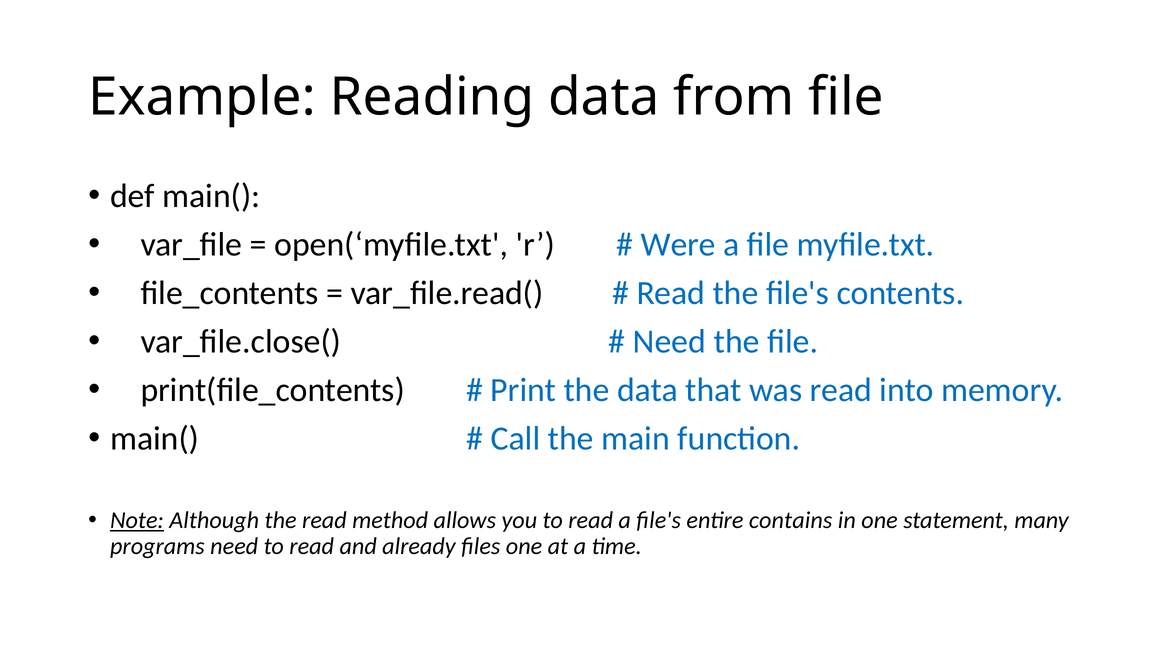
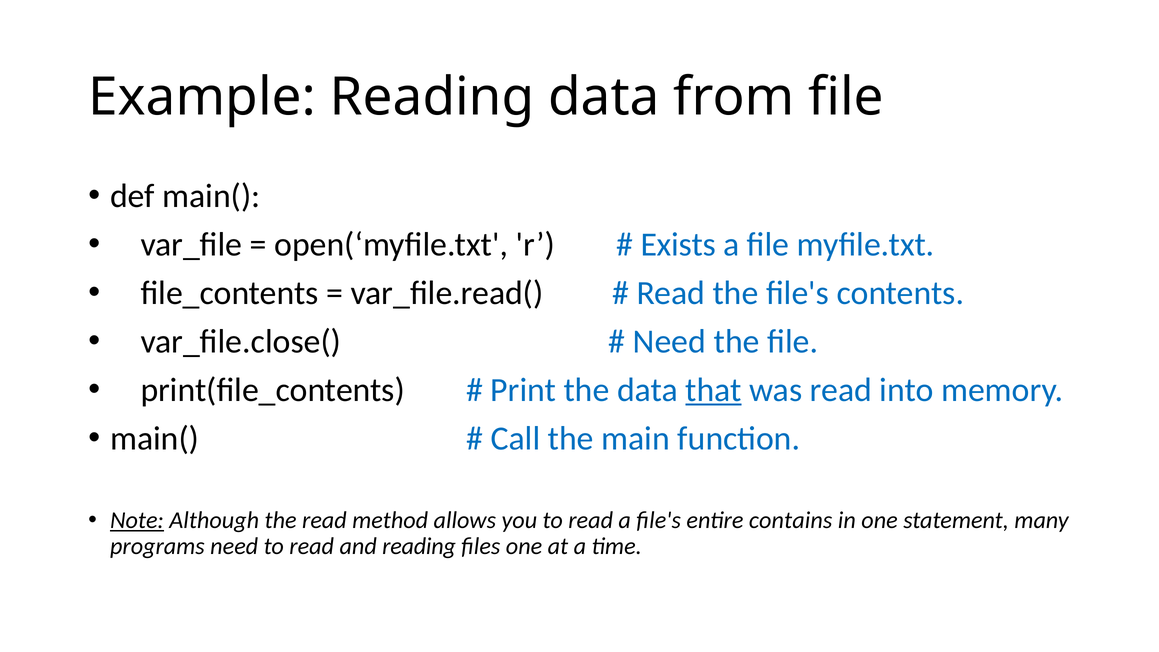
Were: Were -> Exists (678, 244)
that underline: none -> present (714, 390)
and already: already -> reading (419, 546)
